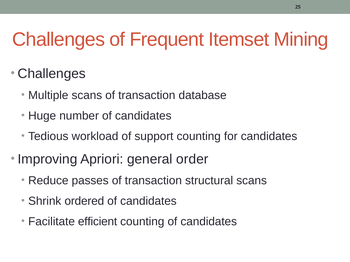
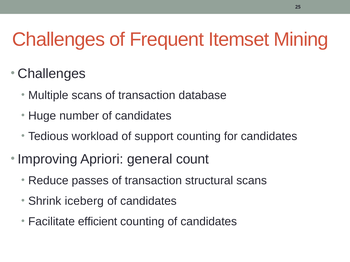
order: order -> count (192, 159)
ordered: ordered -> iceberg (84, 201)
